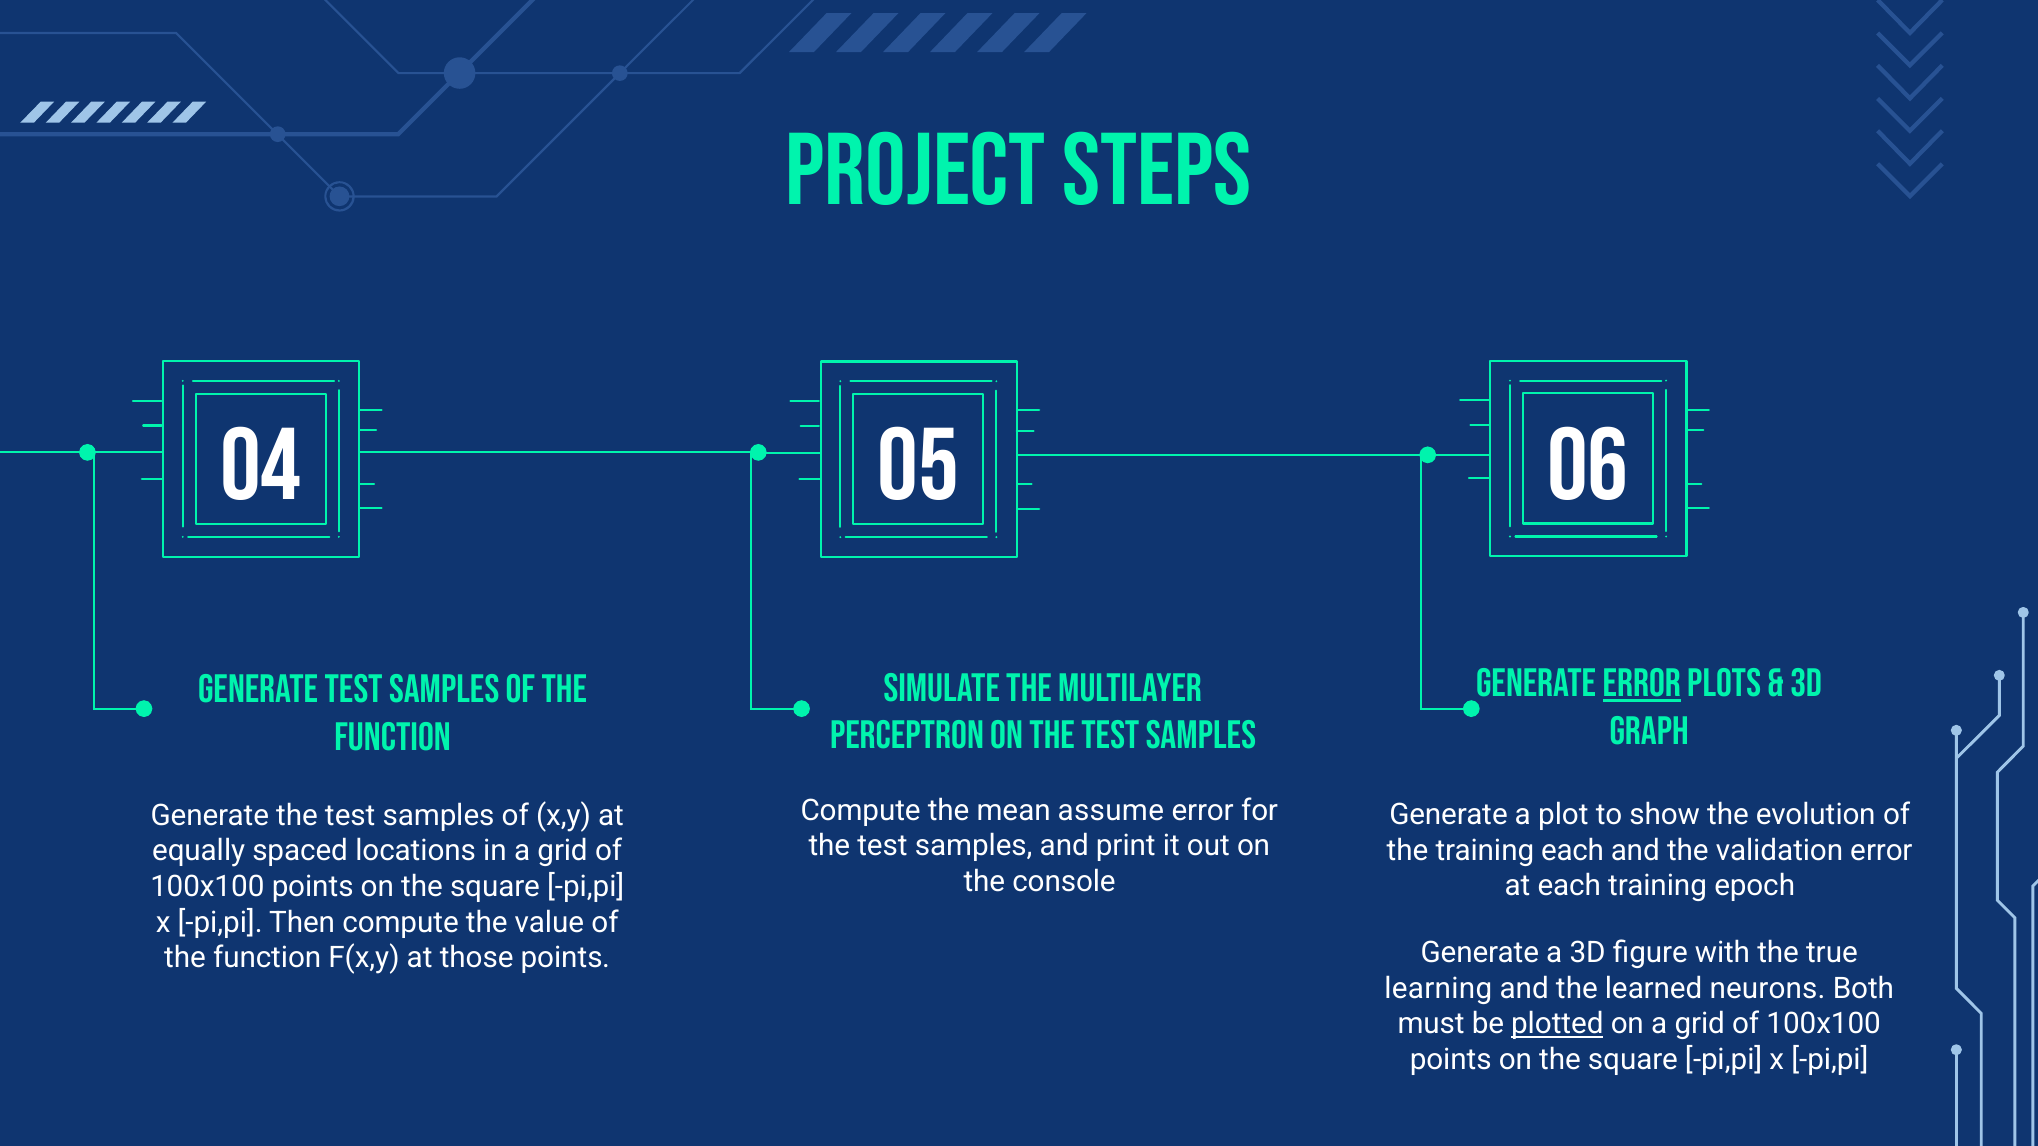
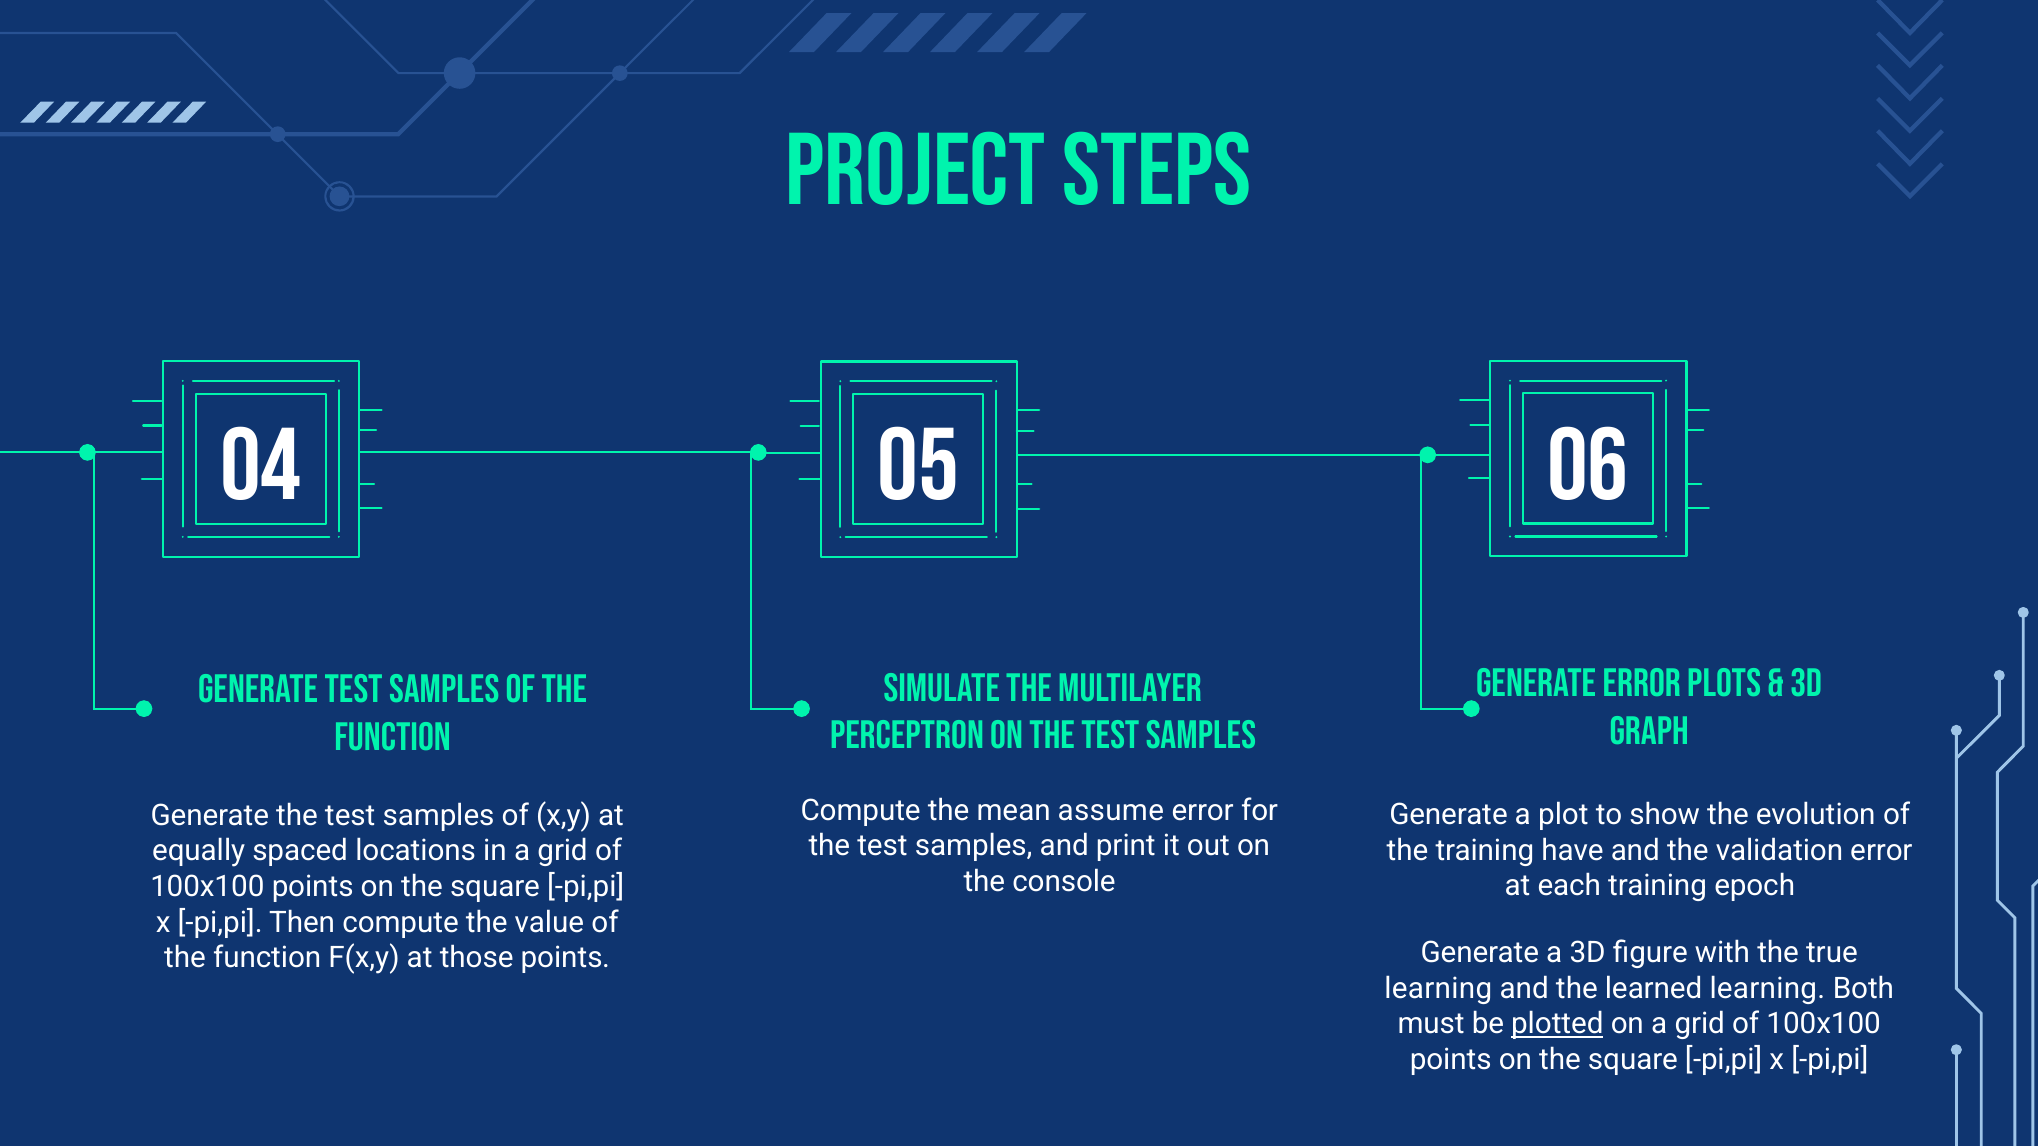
error underline: present -> none (1642, 684)
training each: each -> have (1572, 851)
learned neurons: neurons -> learning (1767, 989)
